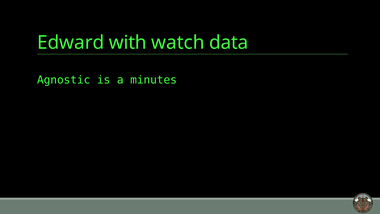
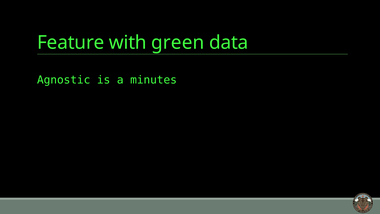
Edward: Edward -> Feature (71, 43)
watch: watch -> green (178, 43)
